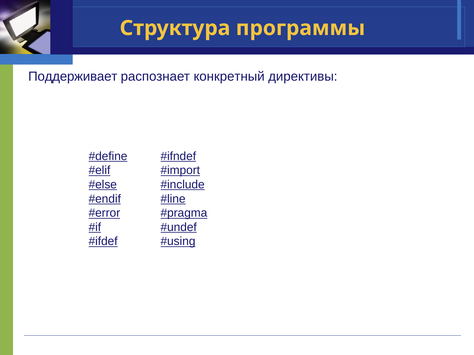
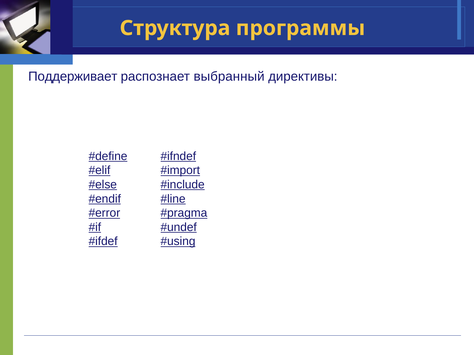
конкретный: конкретный -> выбранный (229, 77)
